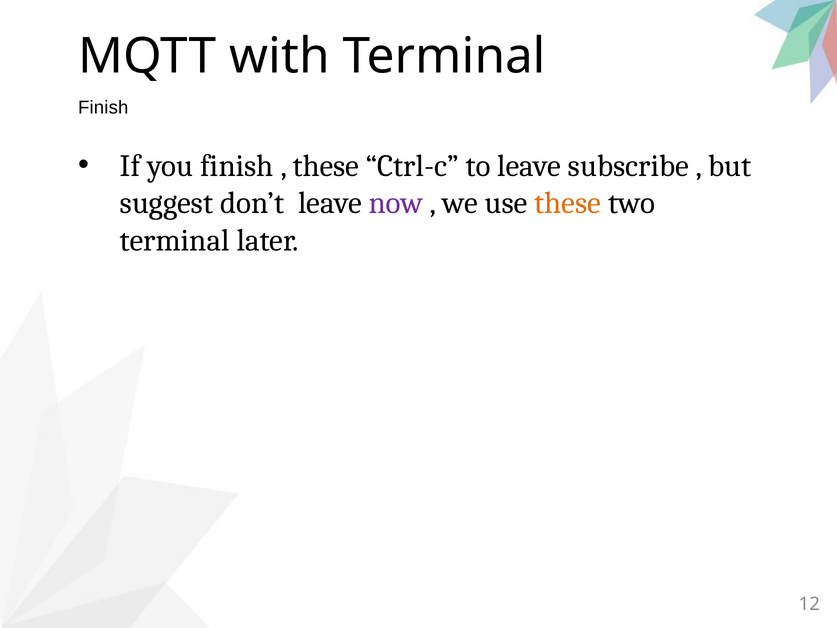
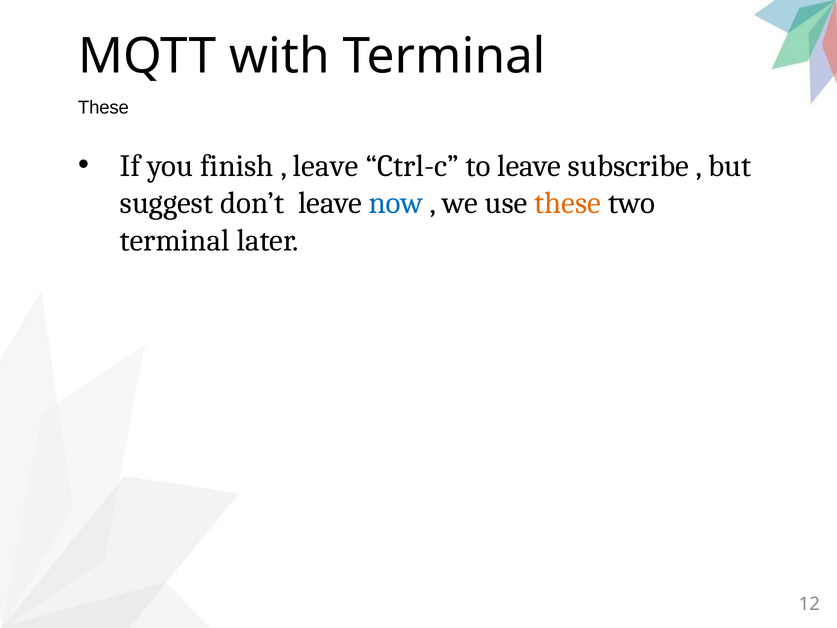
Finish: Finish -> These (103, 108)
these: these -> leave (326, 166)
now colour: purple -> blue (396, 203)
